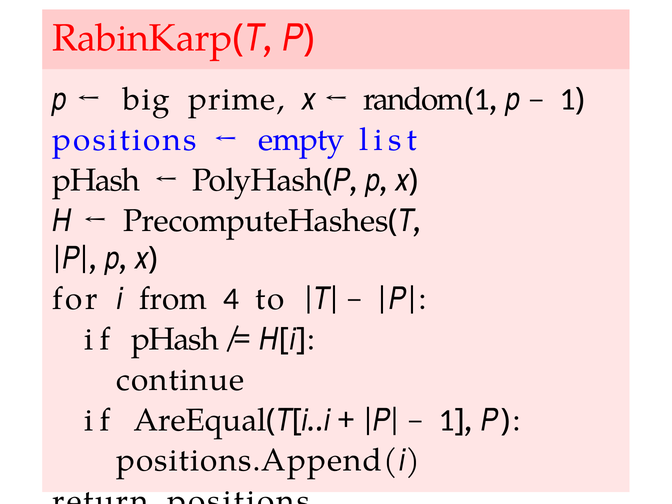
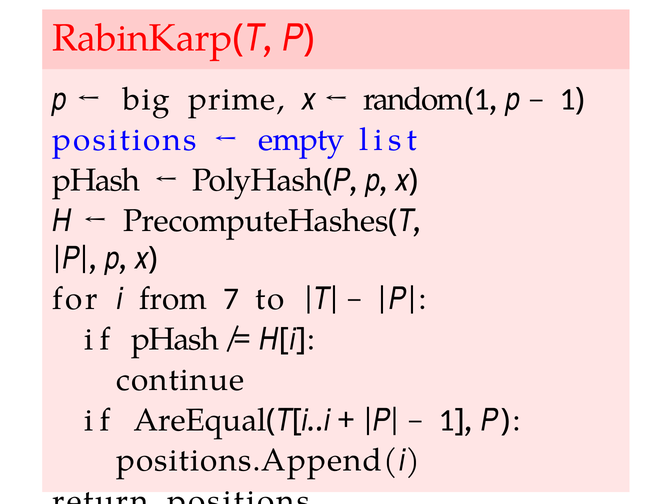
4: 4 -> 7 (231, 299)
